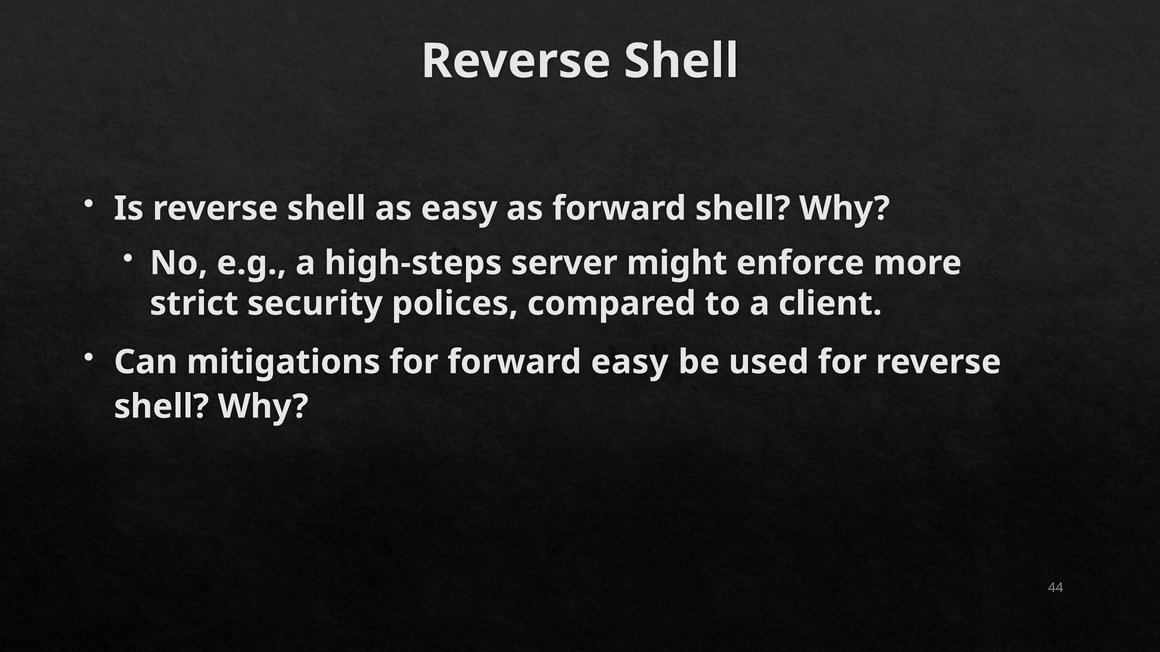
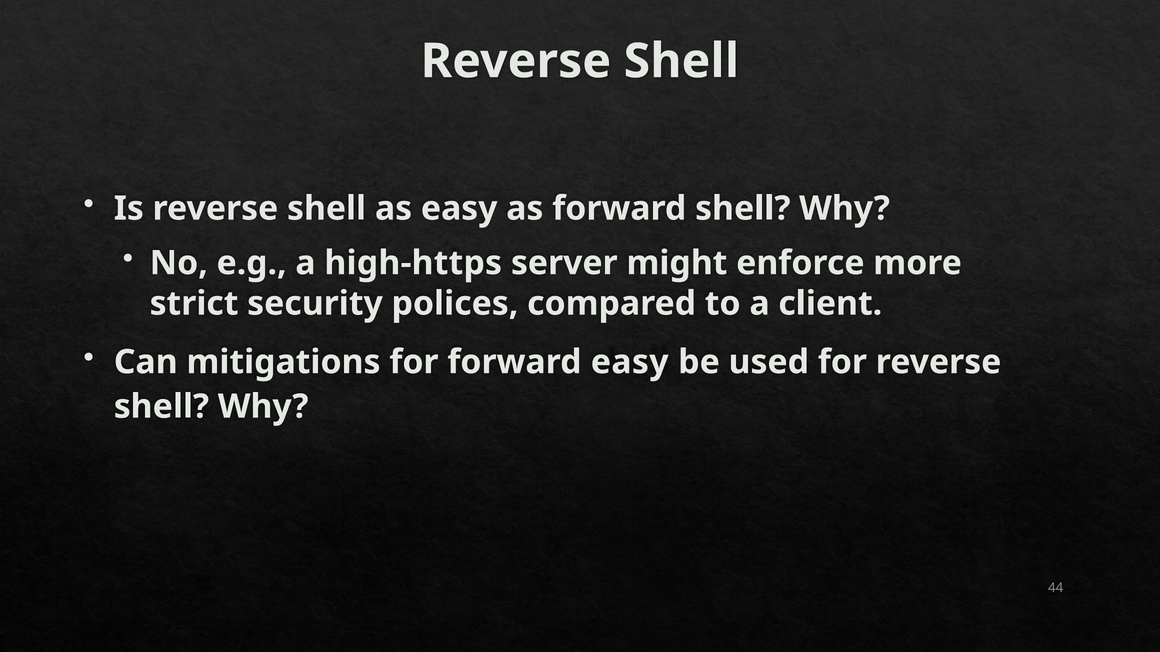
high-steps: high-steps -> high-https (413, 263)
